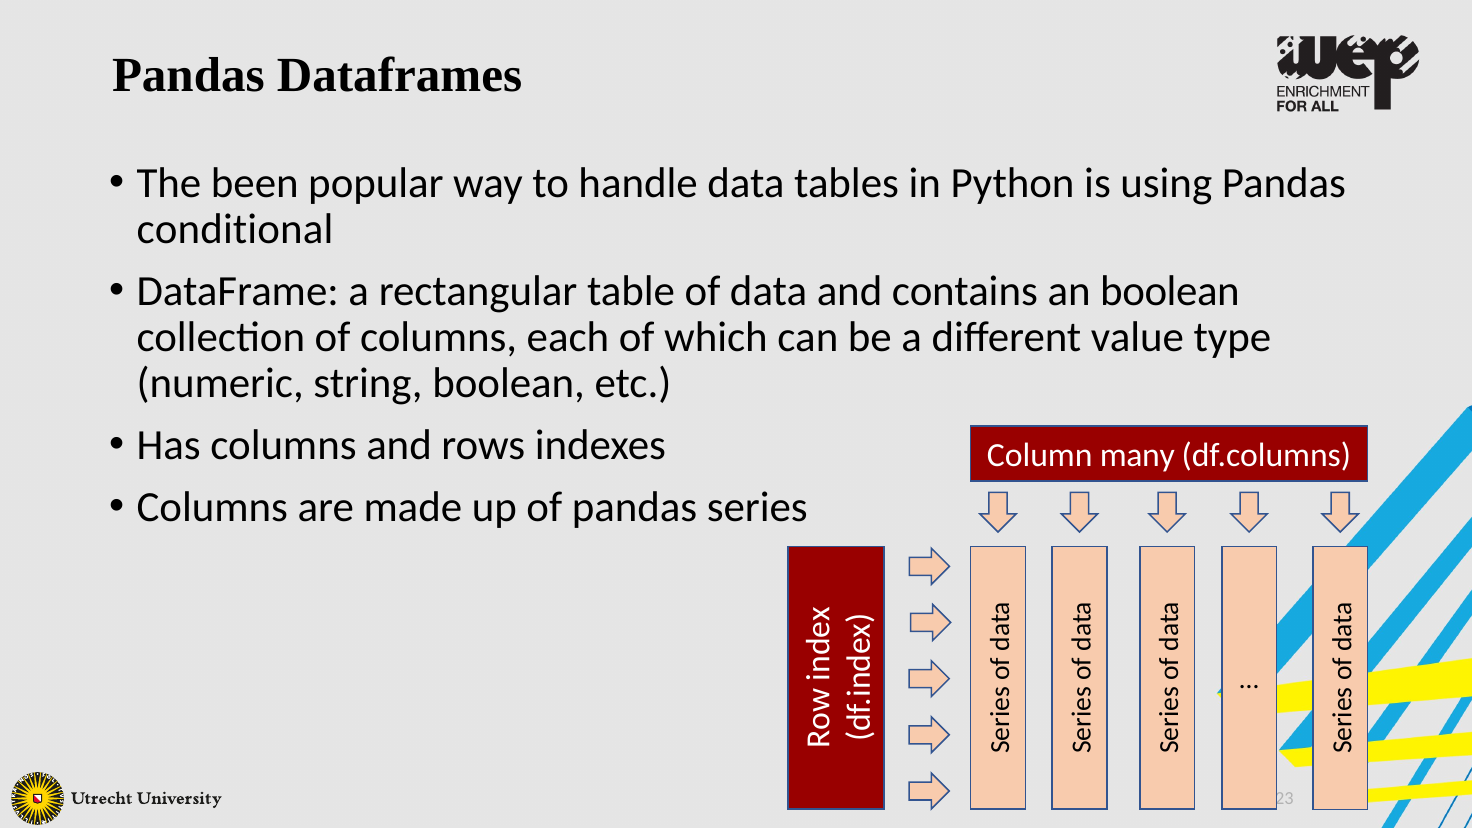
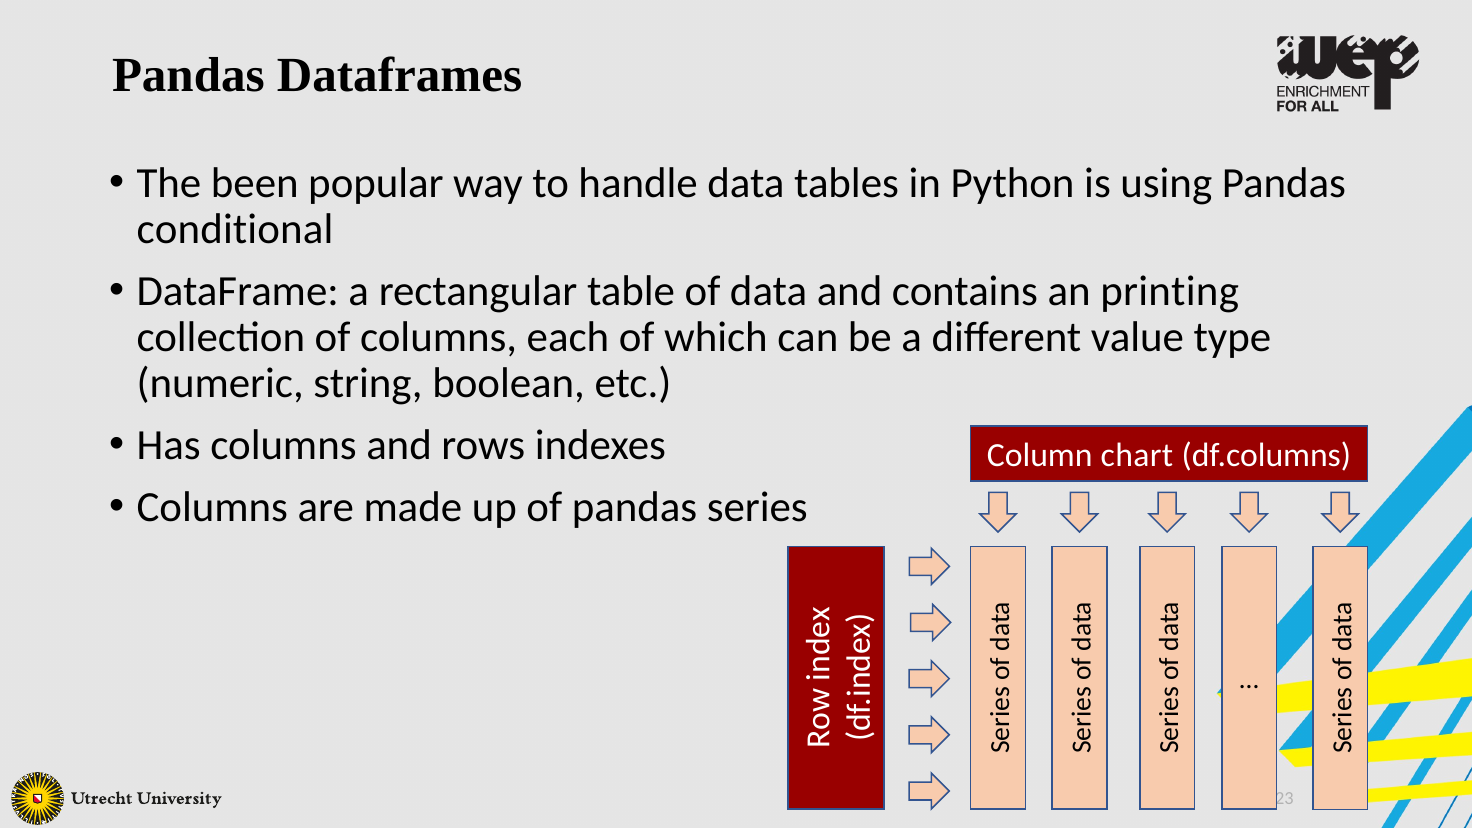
an boolean: boolean -> printing (1170, 291)
many: many -> chart (1137, 456)
